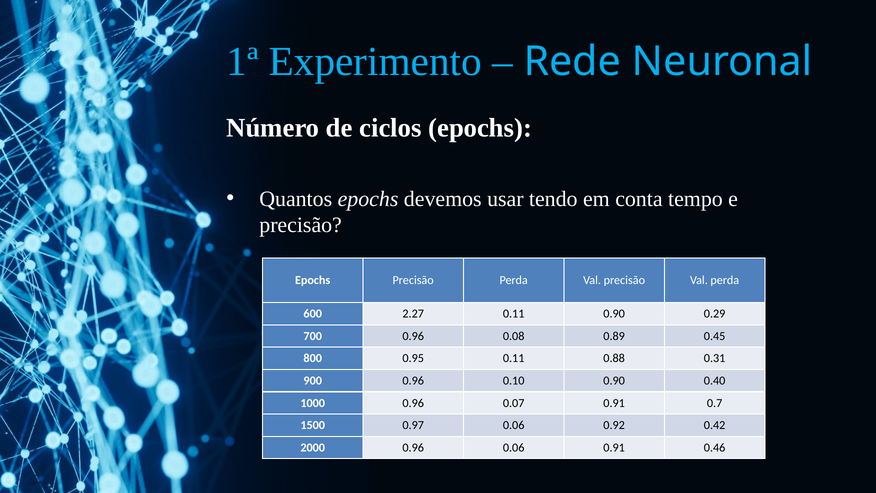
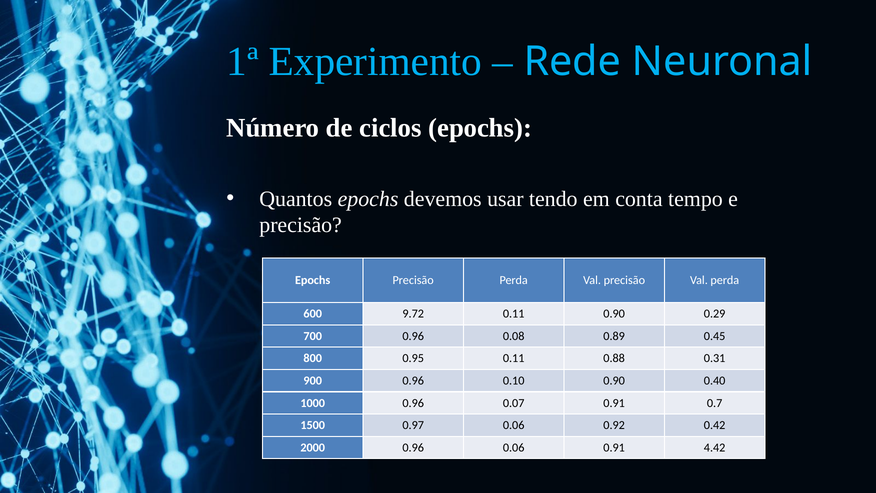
2.27: 2.27 -> 9.72 (413, 314)
0.46: 0.46 -> 4.42 (715, 447)
